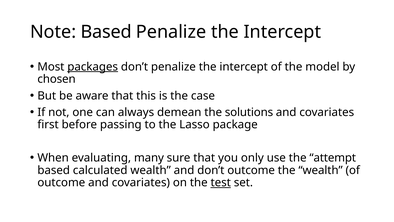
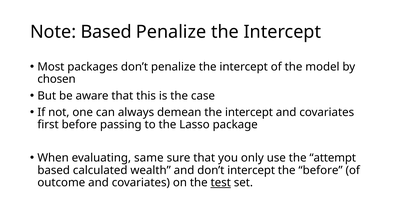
packages underline: present -> none (93, 67)
demean the solutions: solutions -> intercept (249, 112)
many: many -> same (149, 158)
don’t outcome: outcome -> intercept (251, 170)
the wealth: wealth -> before (321, 170)
